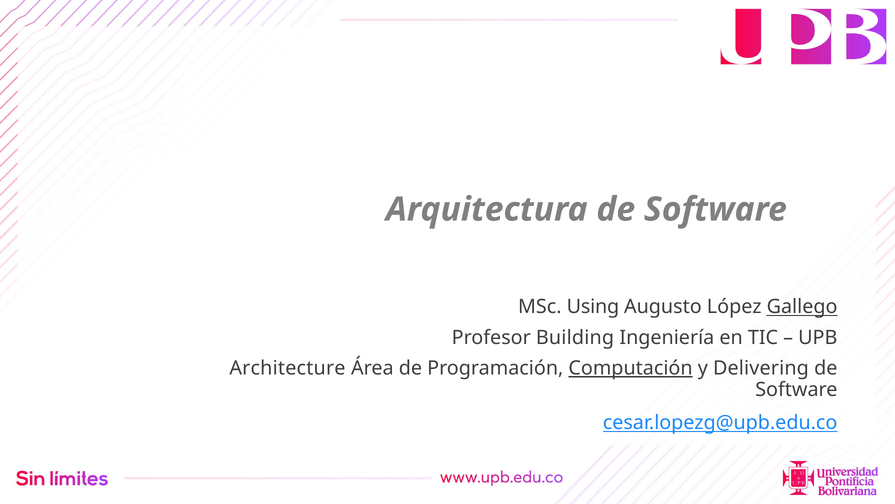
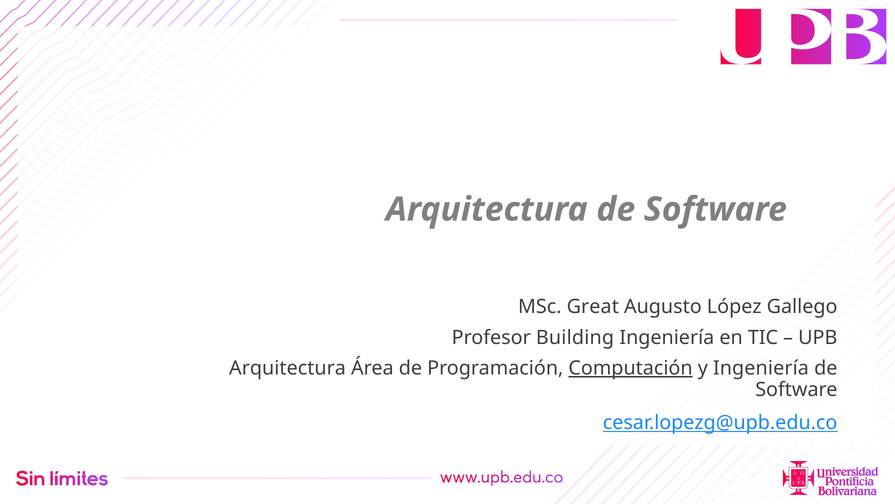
Using: Using -> Great (593, 307)
Gallego underline: present -> none (802, 307)
Architecture: Architecture -> Arquitectura (288, 368)
y Delivering: Delivering -> Ingeniería (761, 368)
